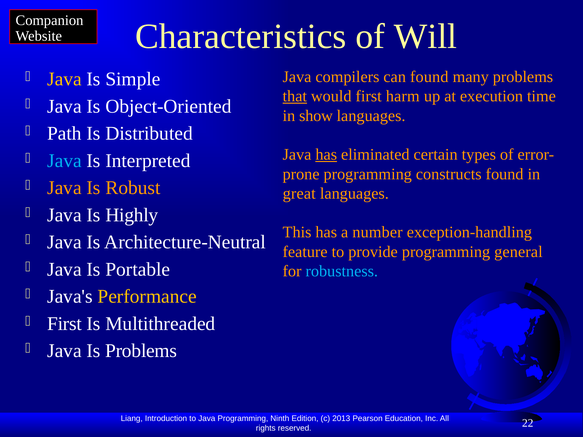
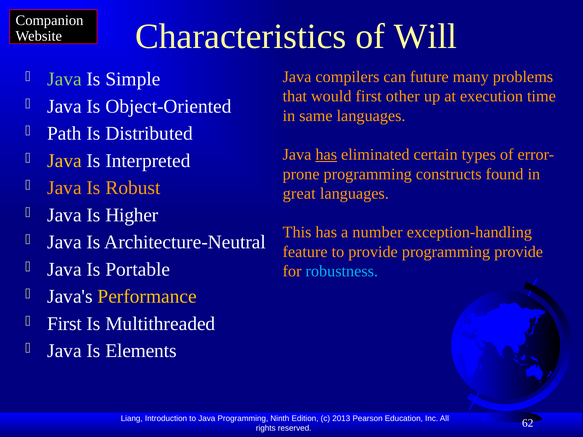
can found: found -> future (429, 77)
Java colour: yellow -> light green (64, 79)
that underline: present -> none (295, 96)
harm: harm -> other (403, 96)
show: show -> same (316, 116)
Java colour: light blue -> yellow (64, 161)
Highly: Highly -> Higher (132, 215)
programming general: general -> provide (519, 252)
Is Problems: Problems -> Elements (141, 351)
22: 22 -> 62 (528, 423)
